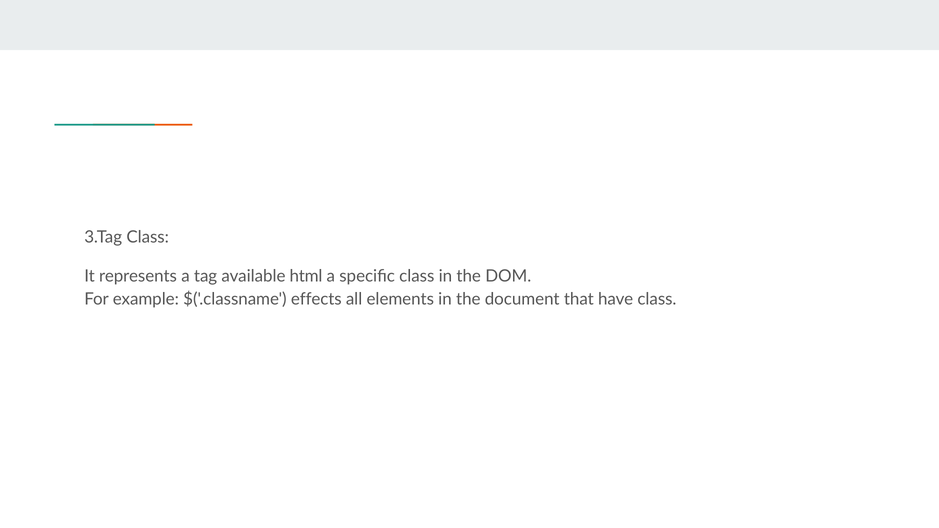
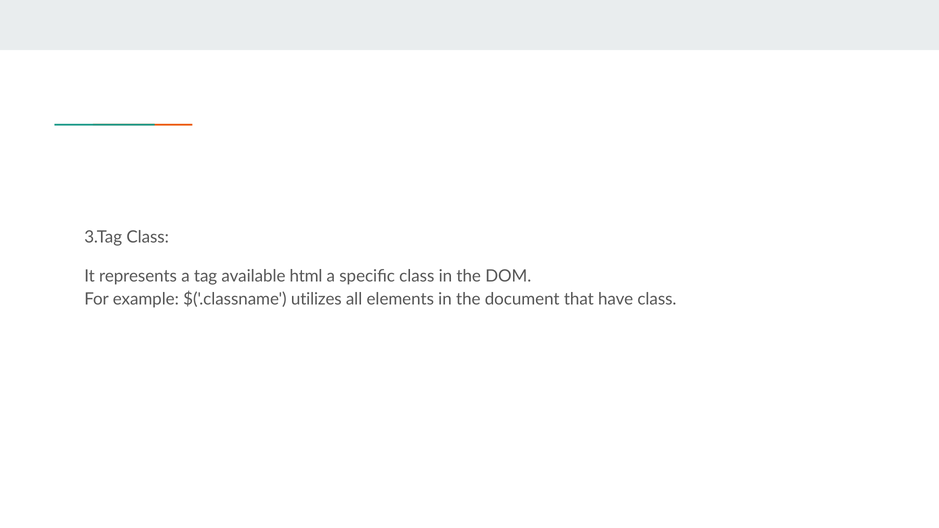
effects: effects -> utilizes (316, 299)
